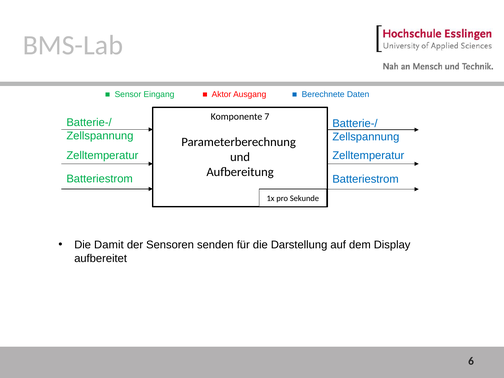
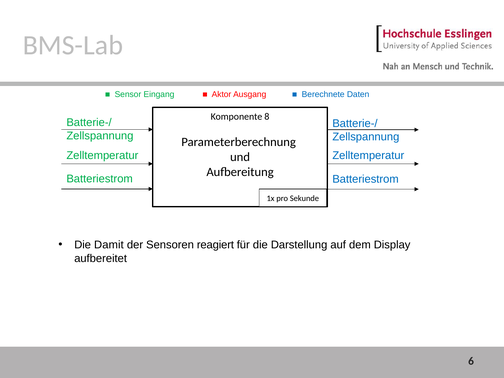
7: 7 -> 8 (267, 116)
senden: senden -> reagiert (215, 245)
